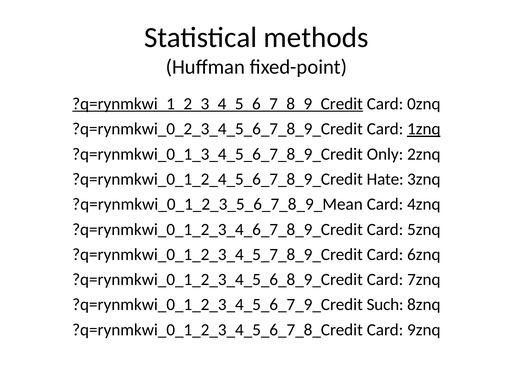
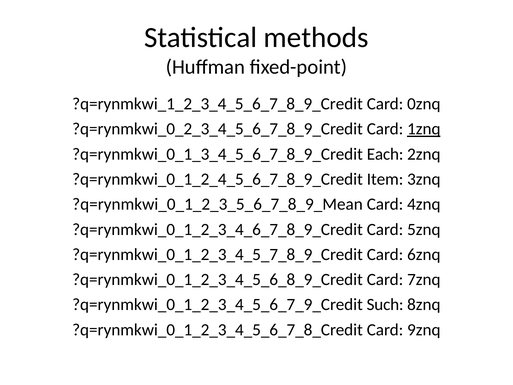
?q=rynmkwi_1_2_3_4_5_6_7_8_9_Credit underline: present -> none (218, 104)
Only: Only -> Each (385, 154)
Hate: Hate -> Item (385, 179)
